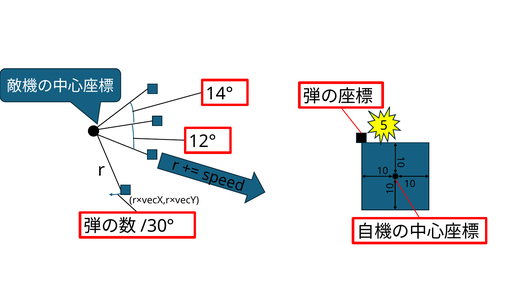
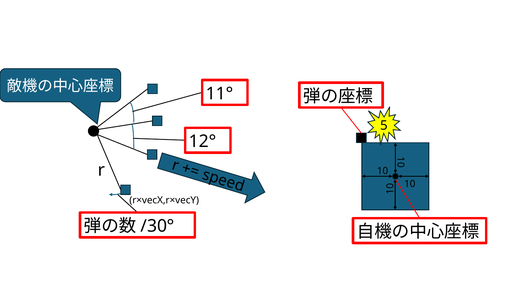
14°: 14° -> 11° (220, 94)
